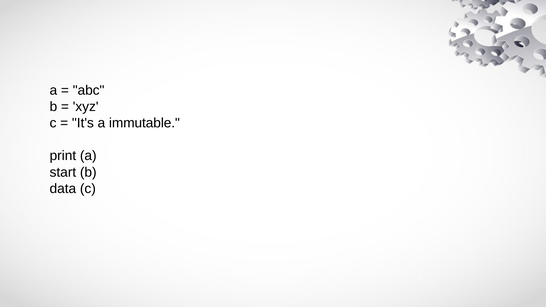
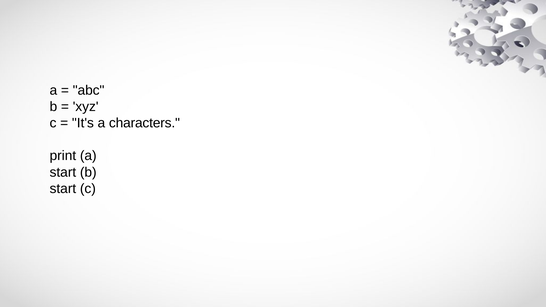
immutable: immutable -> characters (144, 123)
data: data -> start (63, 189)
